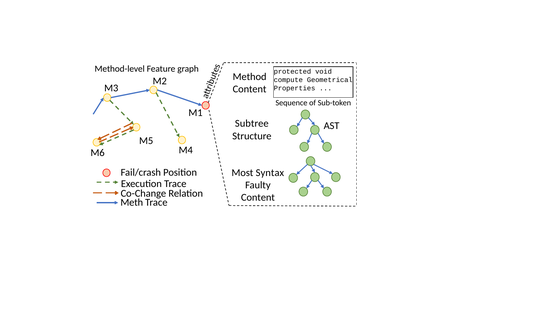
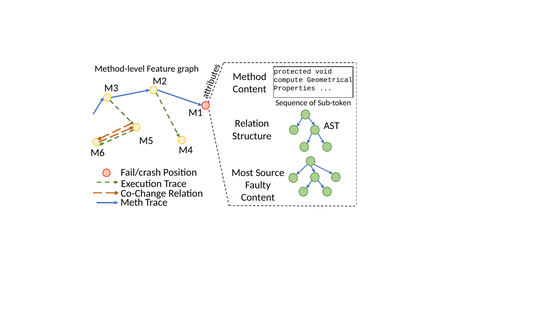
Subtree: Subtree -> Relation (252, 124)
Syntax: Syntax -> Source (270, 173)
